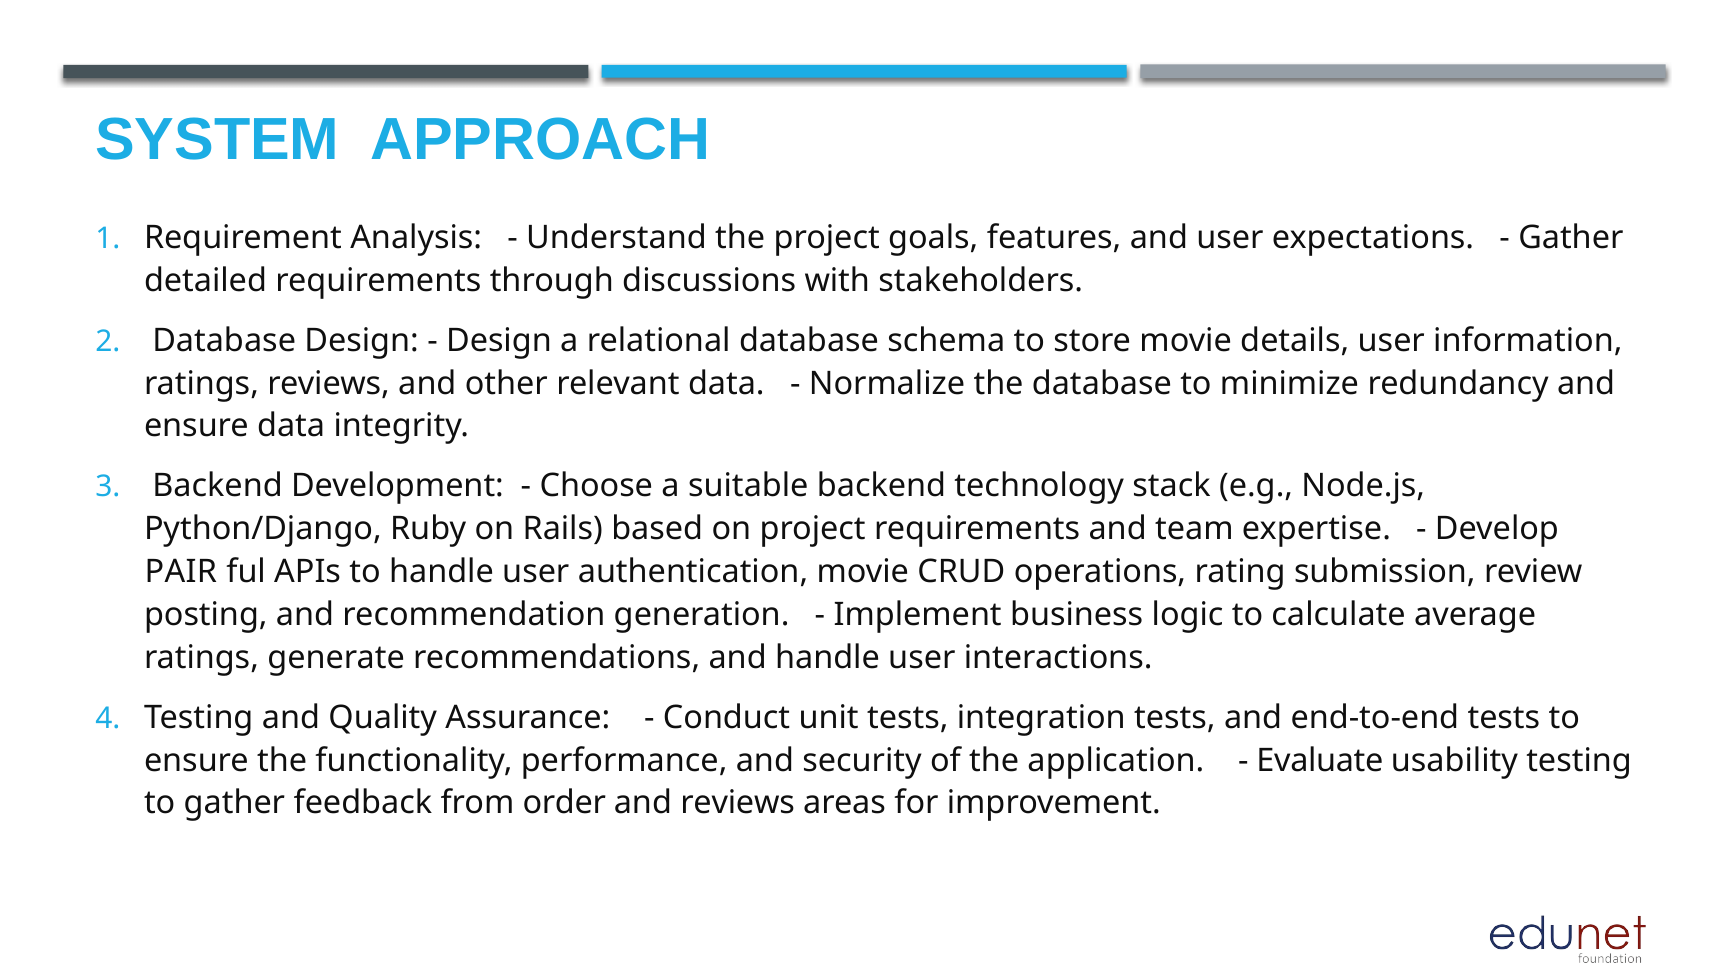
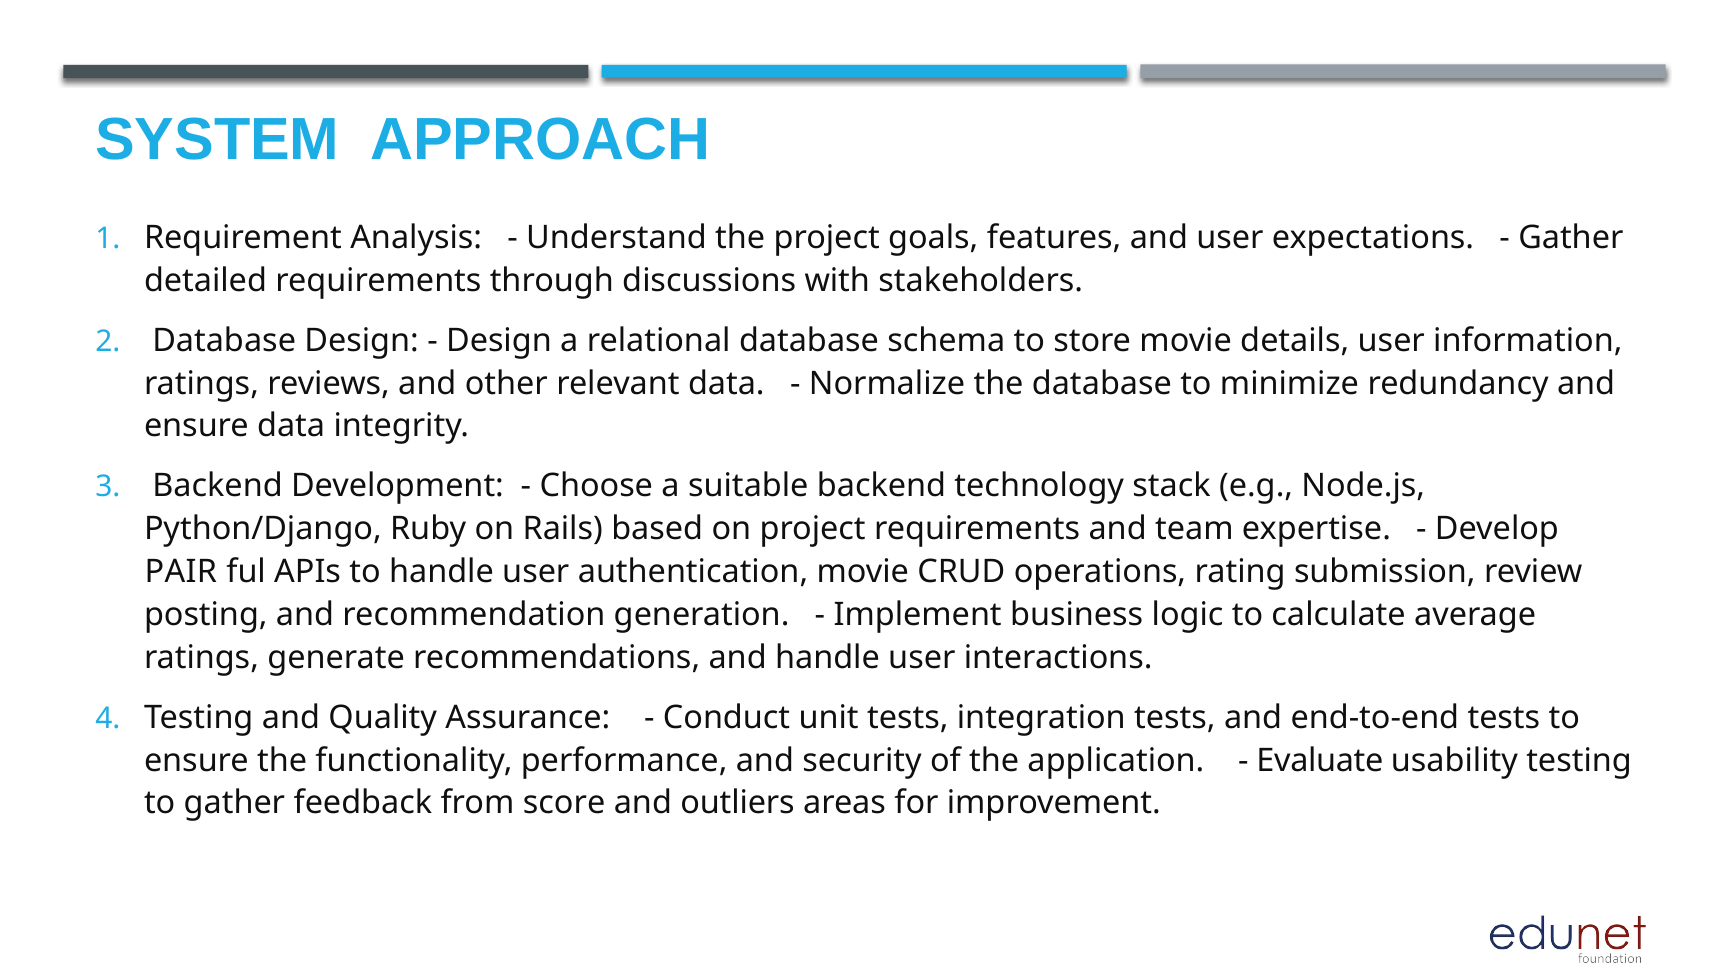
order: order -> score (564, 803)
and reviews: reviews -> outliers (738, 803)
